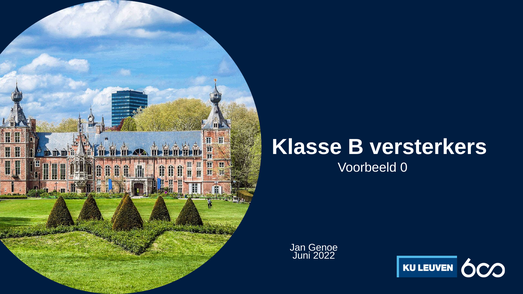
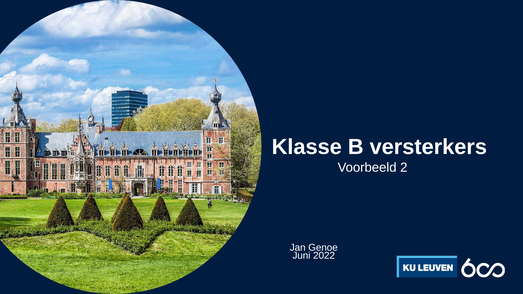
0: 0 -> 2 (404, 168)
